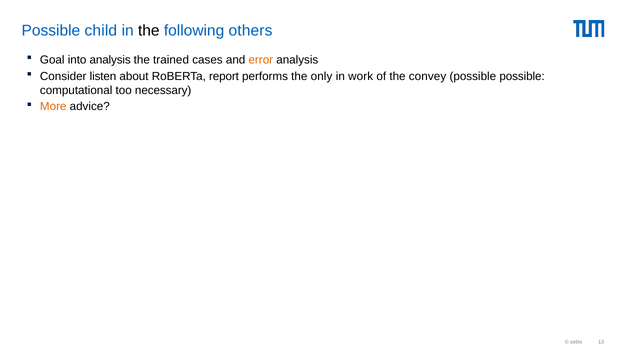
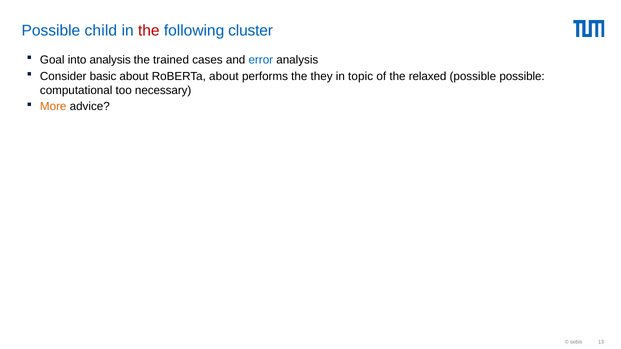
the colour: black -> red (149, 31)
others: others -> cluster (251, 31)
error colour: orange -> blue (261, 60)
listen: listen -> basic (103, 76)
RoBERTa report: report -> about (224, 76)
only: only -> they (322, 76)
work: work -> topic (361, 76)
convey: convey -> relaxed (428, 76)
